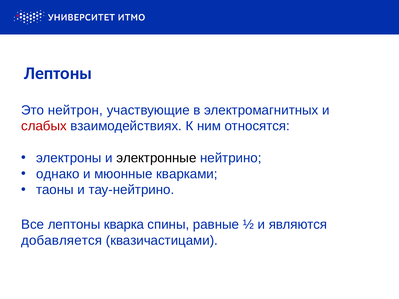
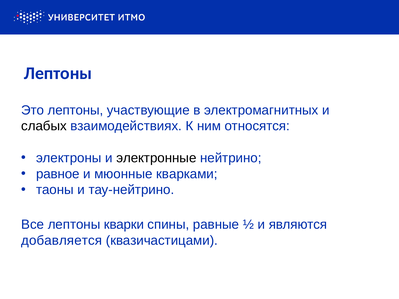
Это нейтрон: нейтрон -> лептоны (75, 110)
слабых colour: red -> black (44, 126)
однако: однако -> равное (58, 174)
кварка: кварка -> кварки (124, 225)
